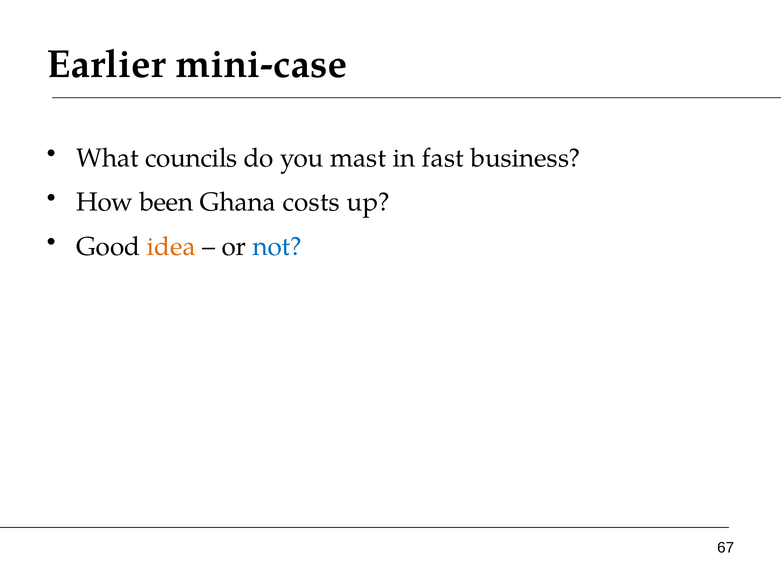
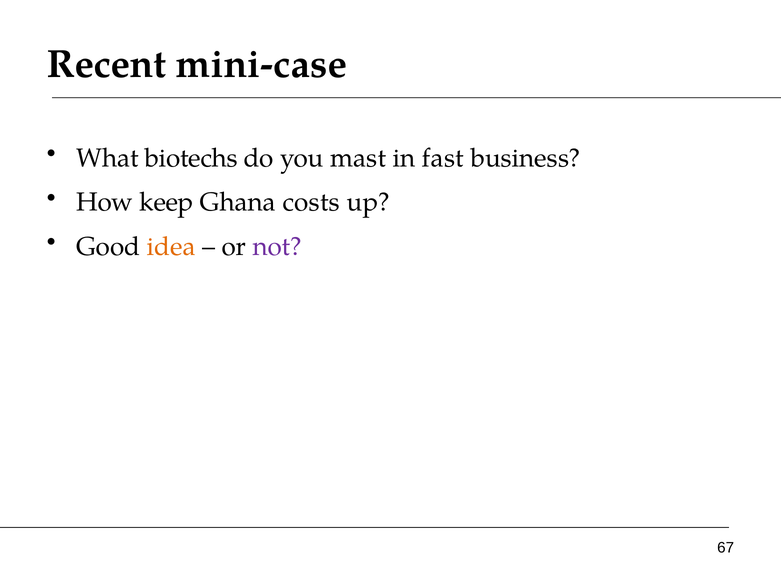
Earlier: Earlier -> Recent (107, 65)
councils: councils -> biotechs (191, 158)
been: been -> keep (166, 202)
not colour: blue -> purple (277, 247)
